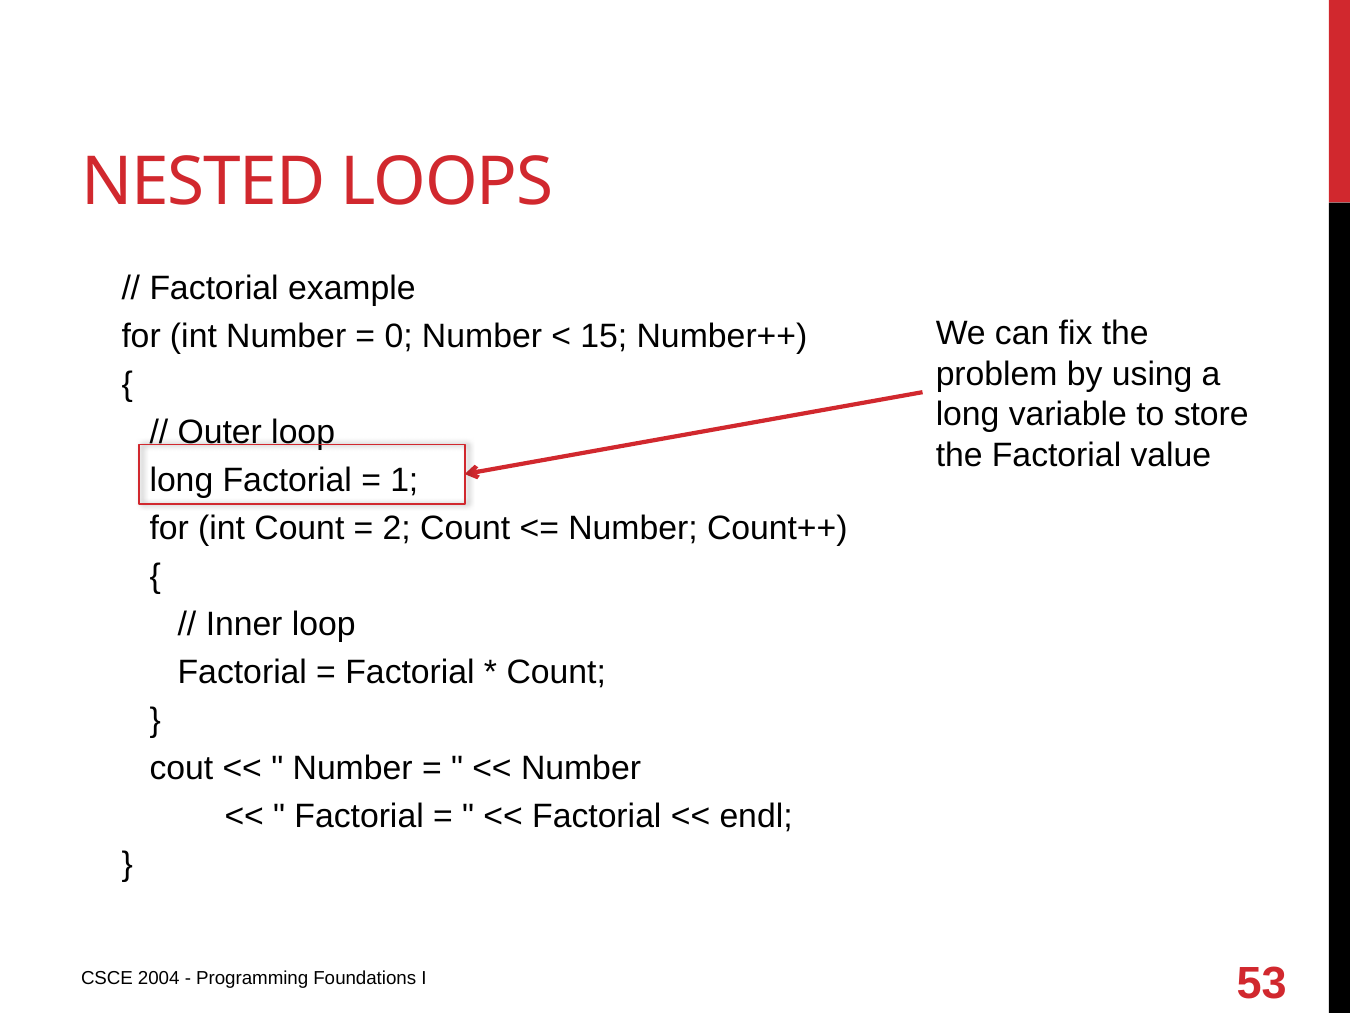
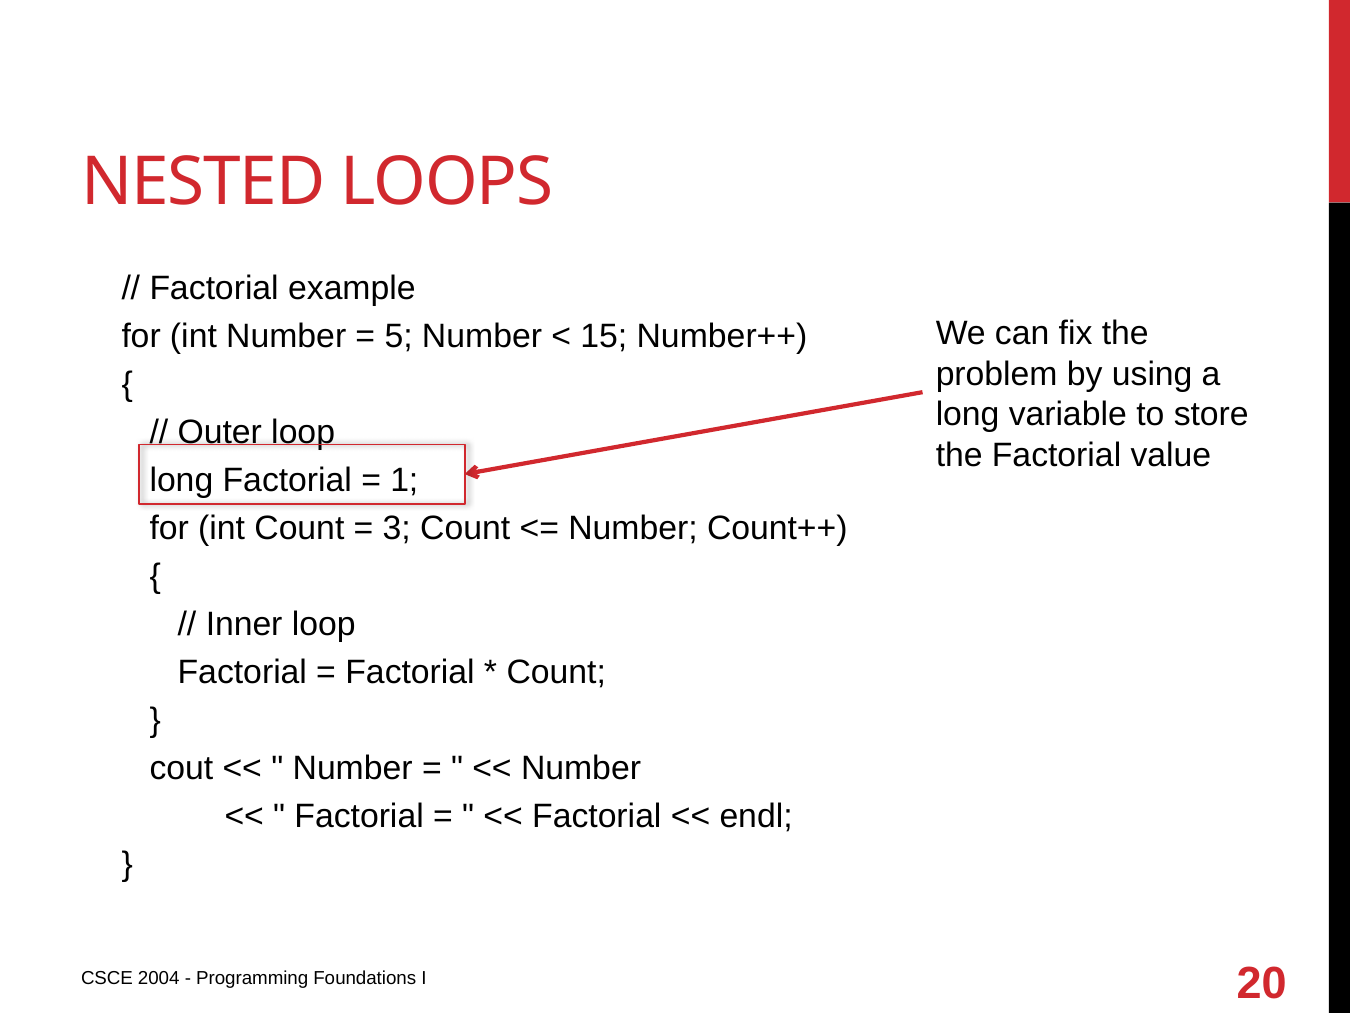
0: 0 -> 5 (399, 336)
2: 2 -> 3 (397, 528)
53: 53 -> 20 (1262, 983)
